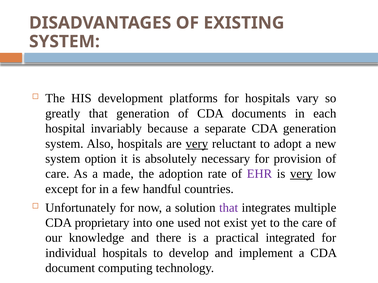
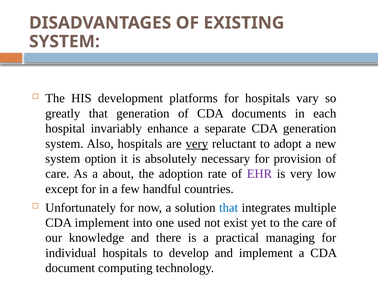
because: because -> enhance (168, 129)
made: made -> about (118, 174)
very underline: present -> none (301, 174)
that colour: purple -> blue (229, 208)
CDA proprietary: proprietary -> implement (102, 223)
integrated: integrated -> managing (290, 238)
